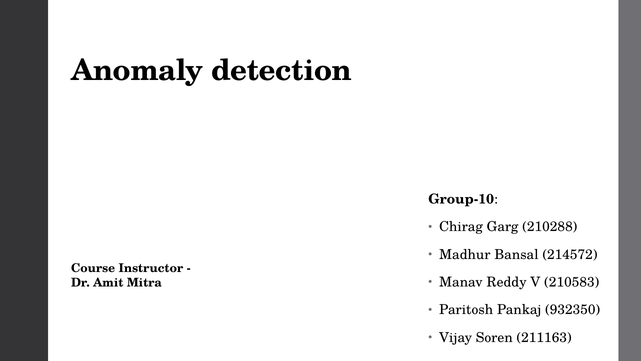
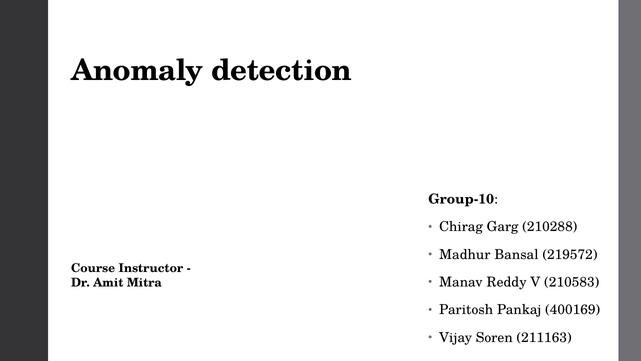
214572: 214572 -> 219572 (570, 254)
932350: 932350 -> 400169 (573, 310)
